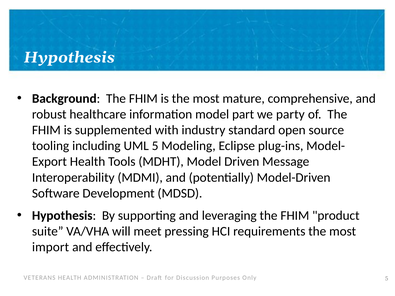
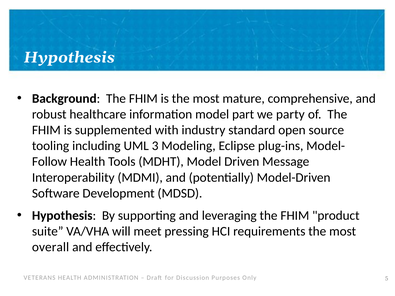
UML 5: 5 -> 3 (155, 146)
Export: Export -> Follow (49, 162)
import: import -> overall (51, 247)
